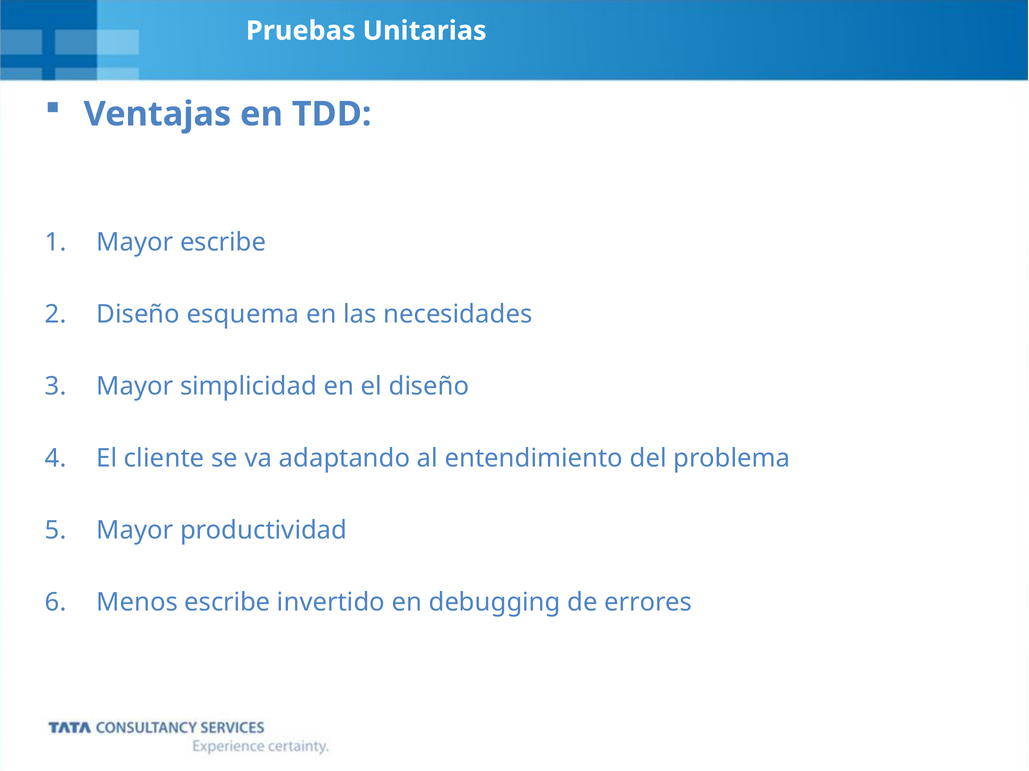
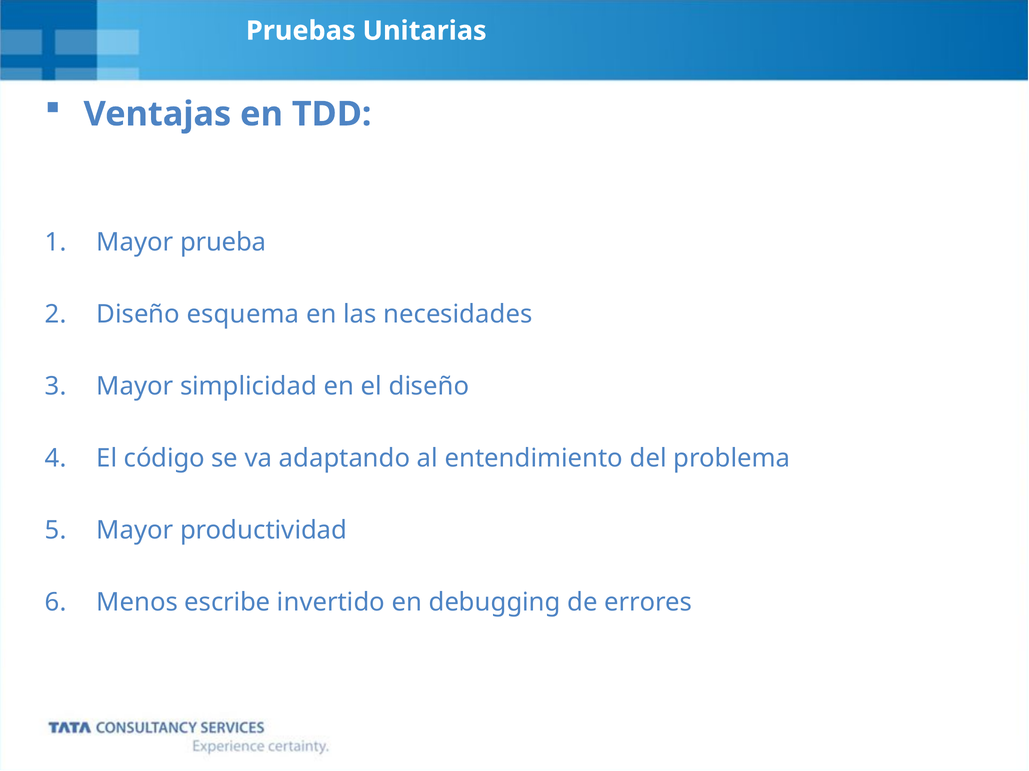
Mayor escribe: escribe -> prueba (223, 243)
cliente: cliente -> código (164, 459)
